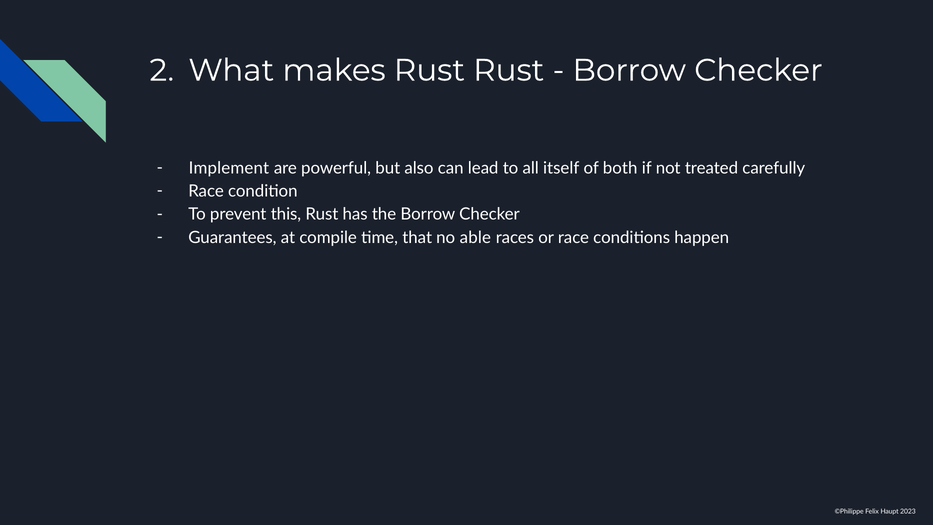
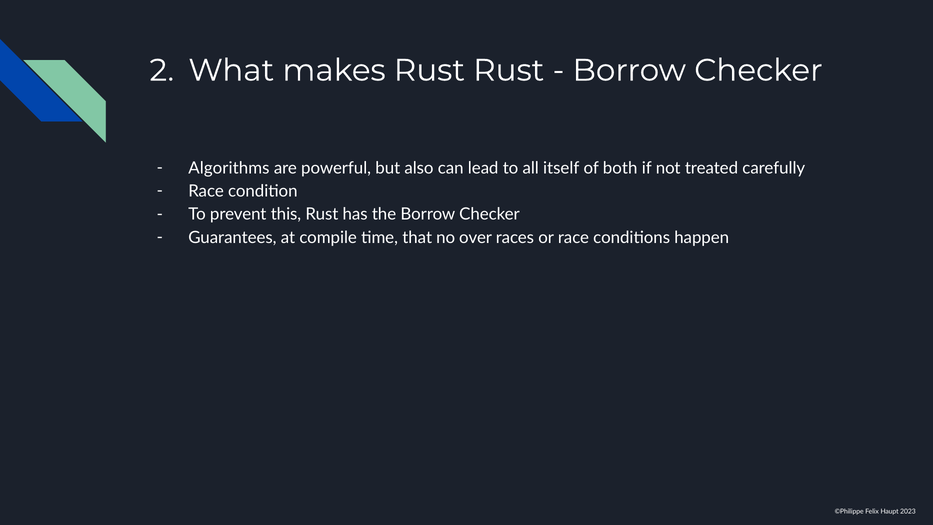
Implement: Implement -> Algorithms (229, 168)
able: able -> over (476, 237)
